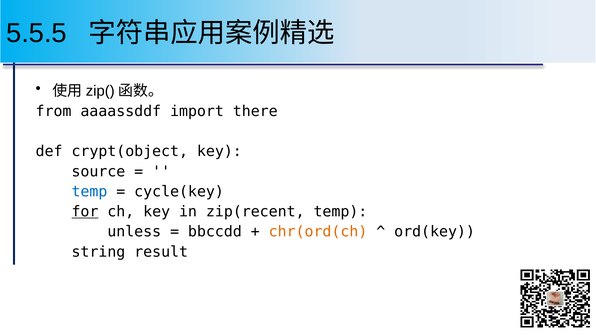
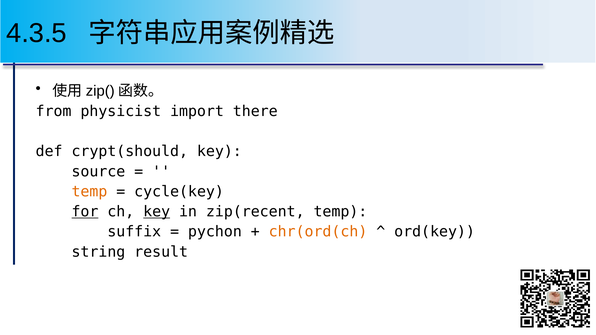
5.5.5: 5.5.5 -> 4.3.5 (37, 33)
aaaassddf: aaaassddf -> physicist (121, 111)
crypt(object: crypt(object -> crypt(should (130, 151)
temp colour: blue -> orange (89, 192)
key underline: none -> present (157, 212)
unless: unless -> suffix (134, 232)
bbccdd: bbccdd -> pychon (215, 232)
